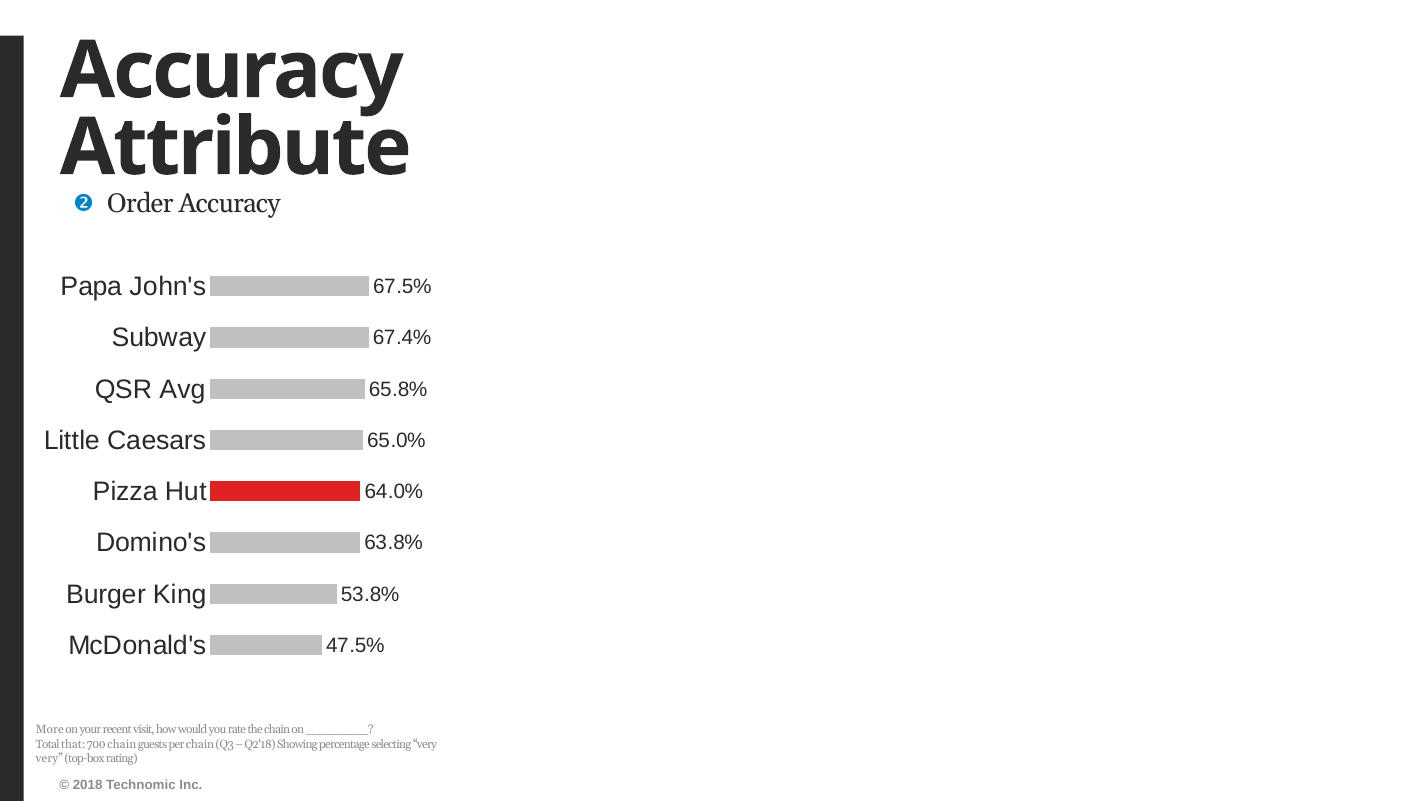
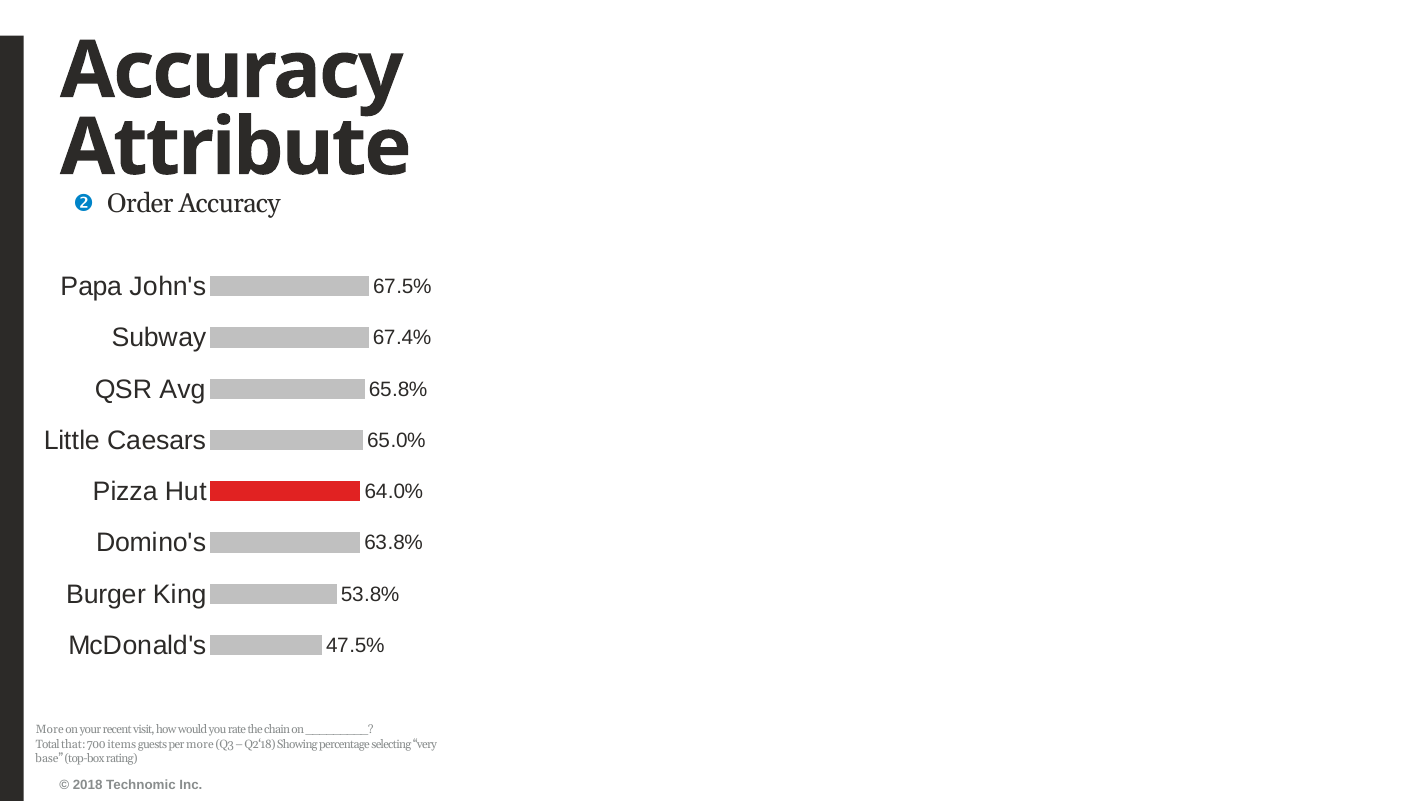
700 chain: chain -> items (122, 744)
per chain: chain -> more (200, 744)
very: very -> base (49, 758)
